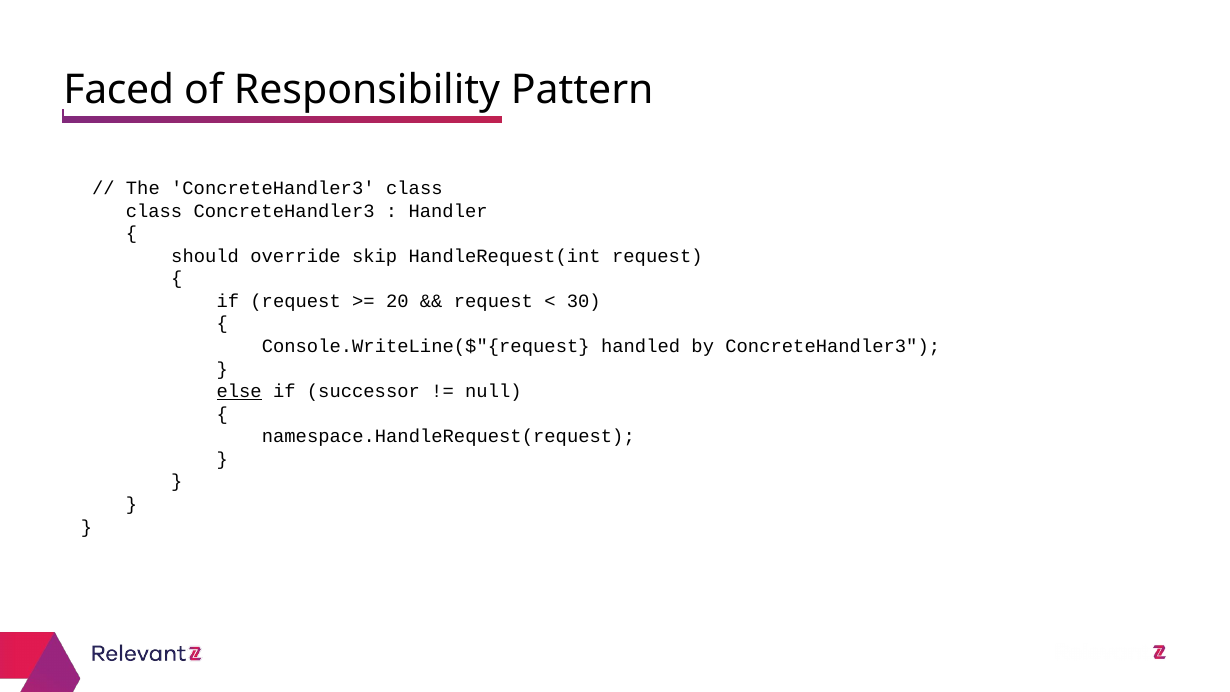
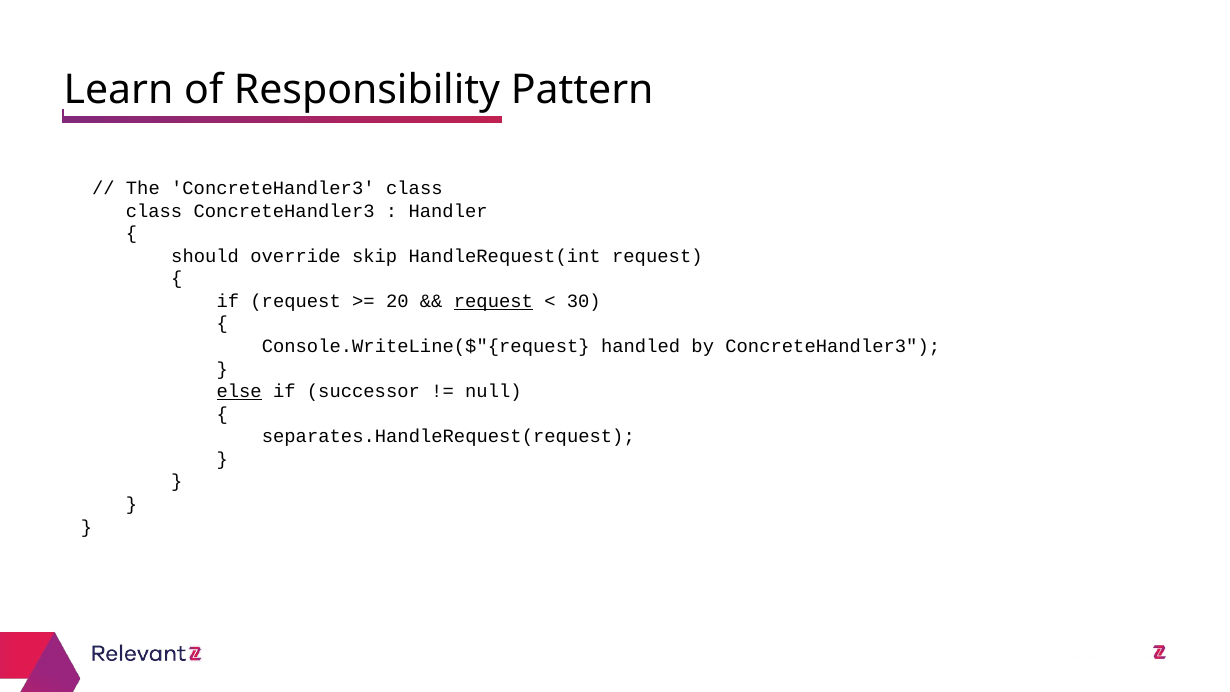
Faced: Faced -> Learn (119, 90)
request underline: none -> present (493, 301)
namespace.HandleRequest(request: namespace.HandleRequest(request -> separates.HandleRequest(request (448, 437)
